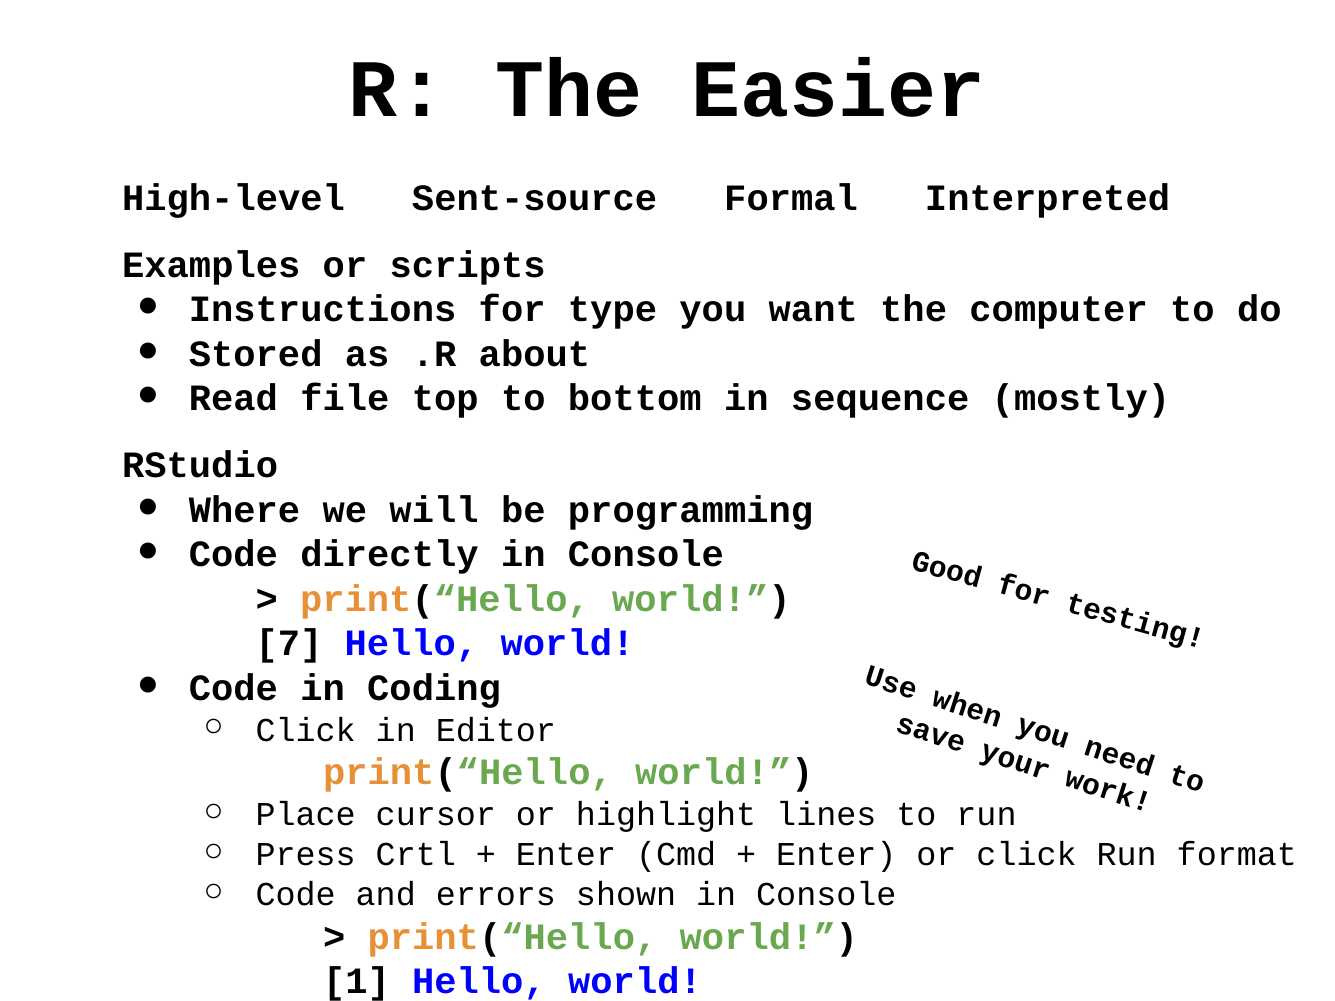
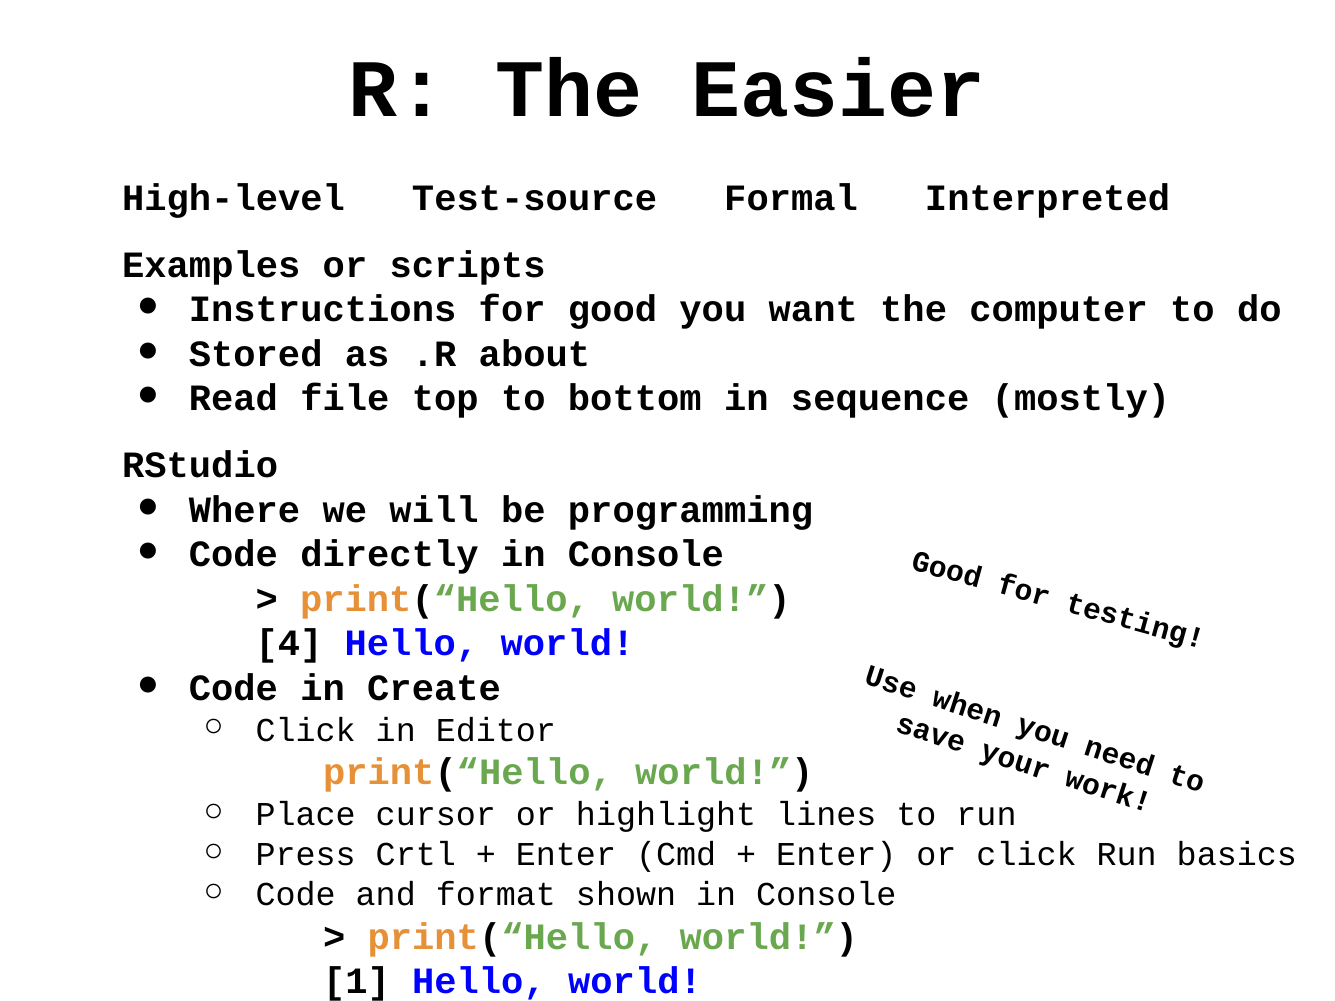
Sent-source: Sent-source -> Test-source (535, 198)
type: type -> good (613, 310)
7: 7 -> 4 (289, 644)
Coding: Coding -> Create (434, 688)
format: format -> basics (1237, 855)
errors: errors -> format (496, 895)
